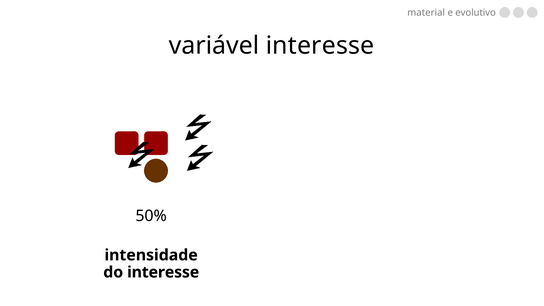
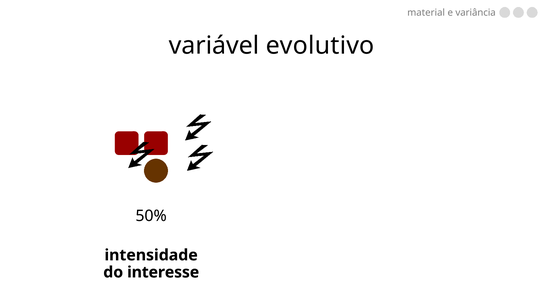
evolutivo: evolutivo -> variância (476, 13)
variável interesse: interesse -> evolutivo (320, 46)
